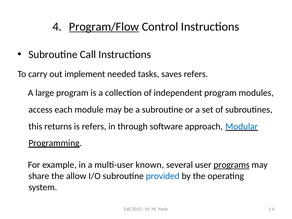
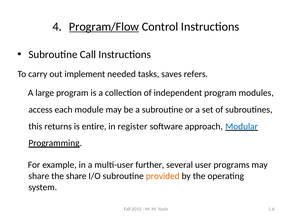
is refers: refers -> entire (94, 126)
through: through -> register (133, 126)
known: known -> further (150, 165)
programs underline: present -> none (232, 165)
the allow: allow -> share (76, 176)
provided colour: blue -> orange (163, 176)
